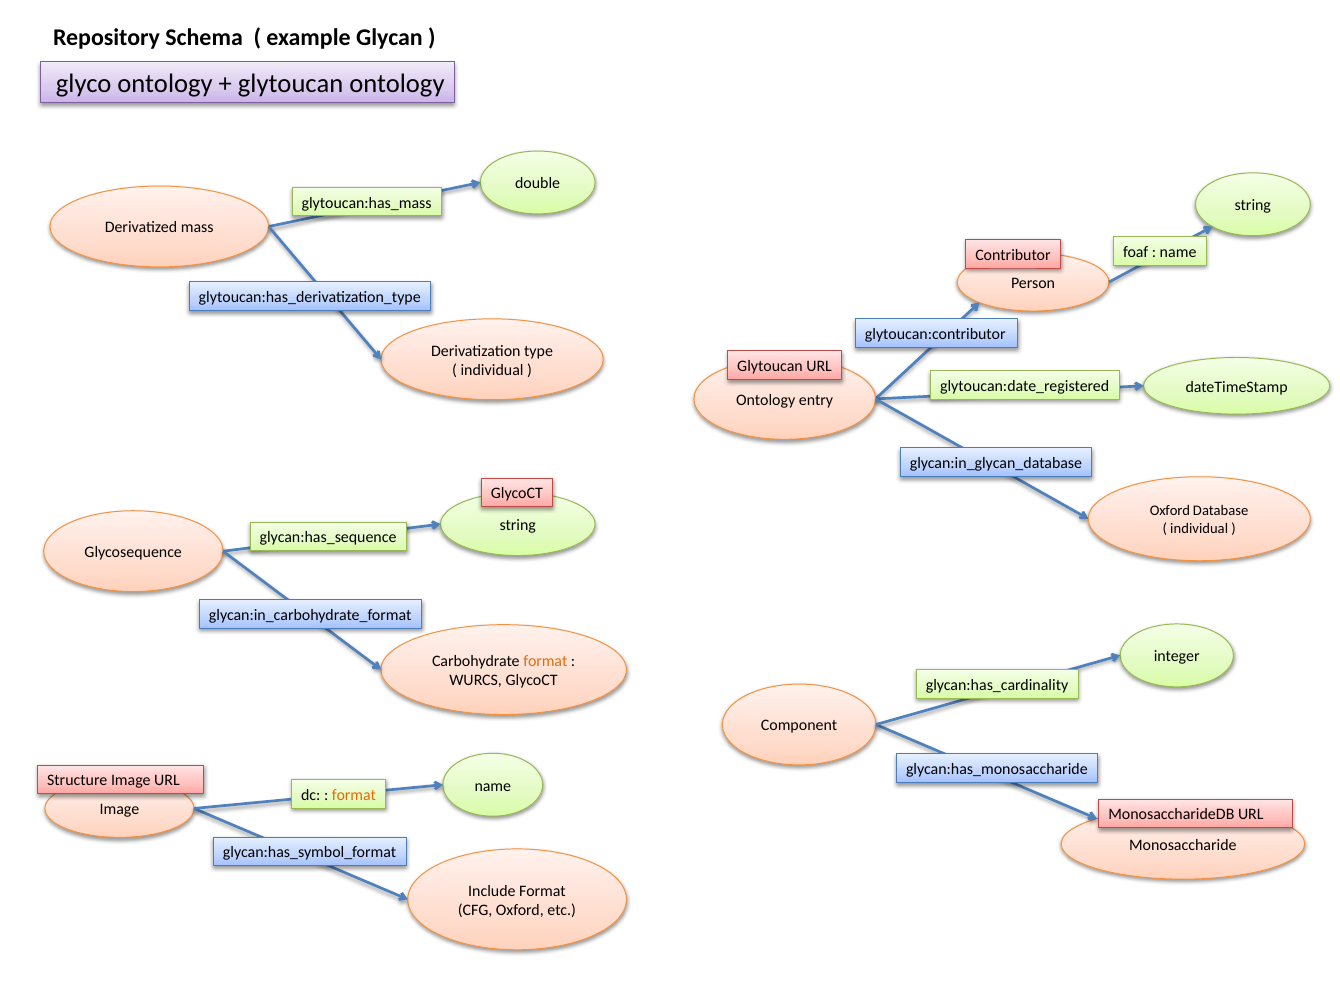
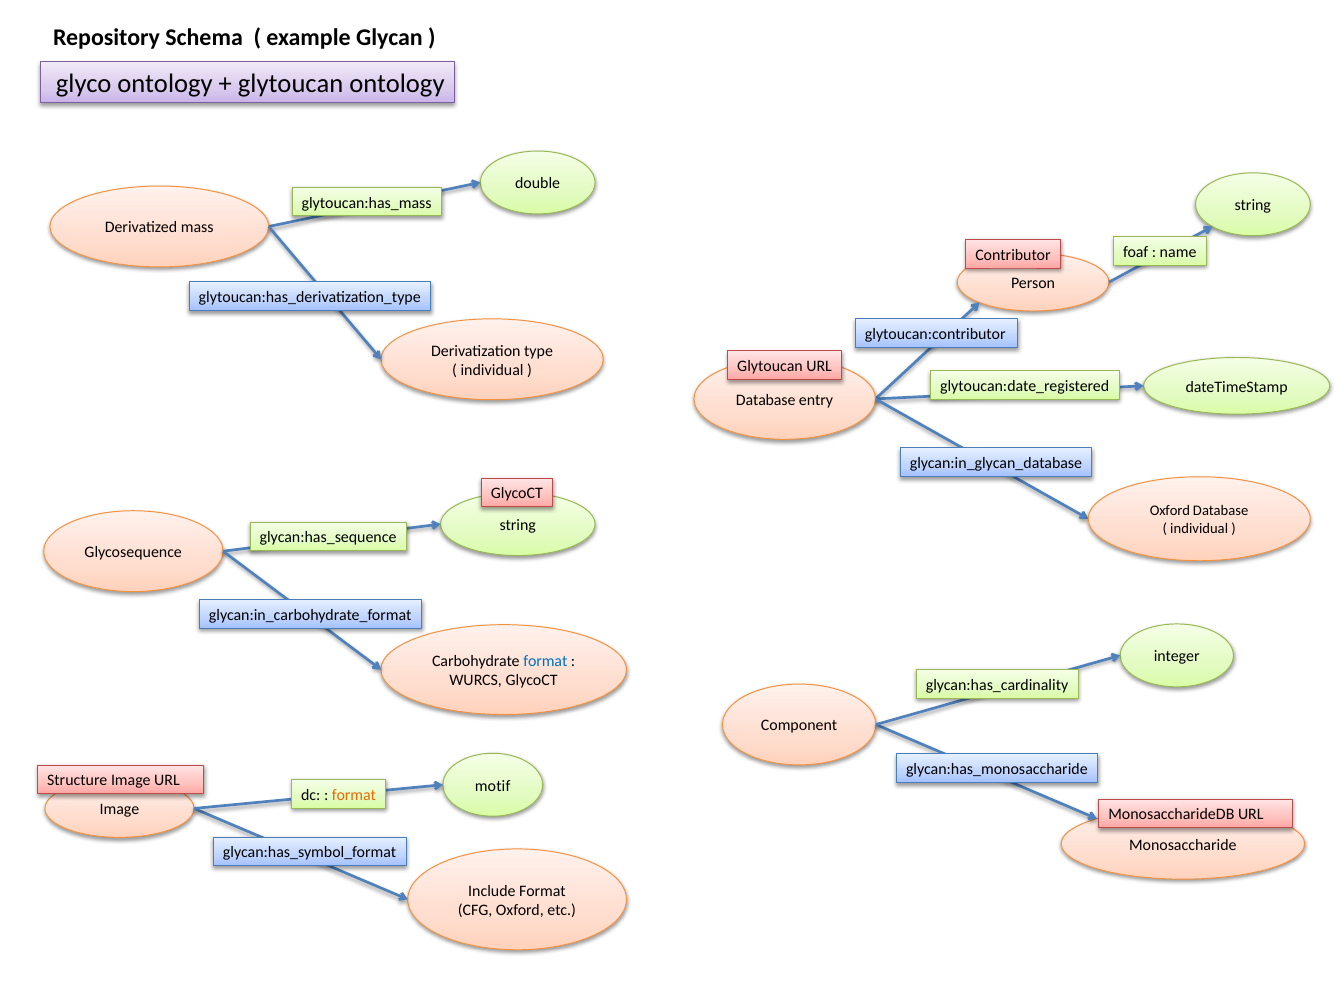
Ontology: Ontology -> Database (766, 400)
format colour: orange -> blue (545, 661)
name: name -> motif (493, 786)
